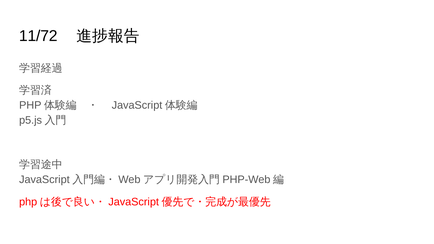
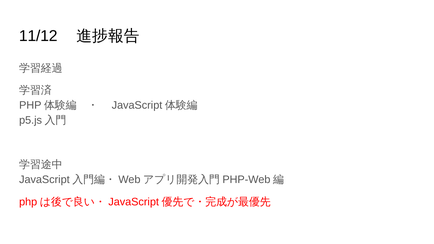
11/72: 11/72 -> 11/12 (38, 36)
